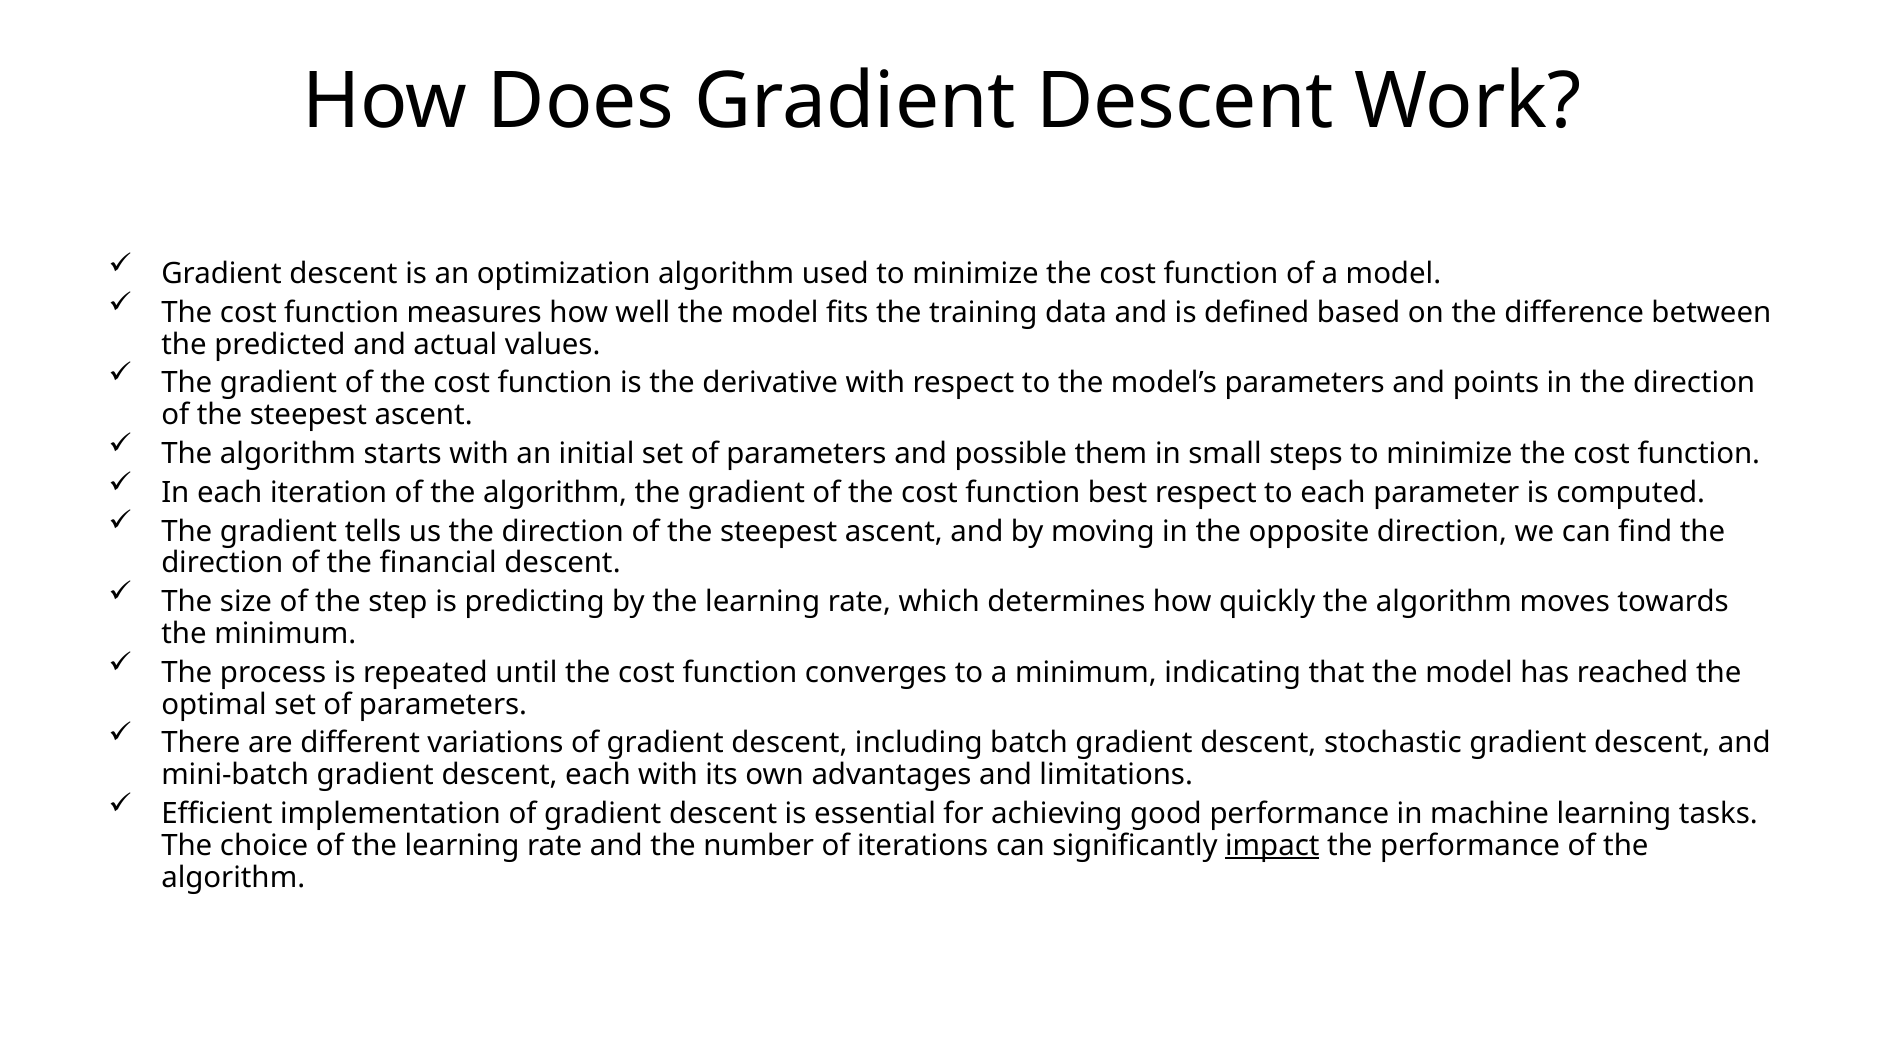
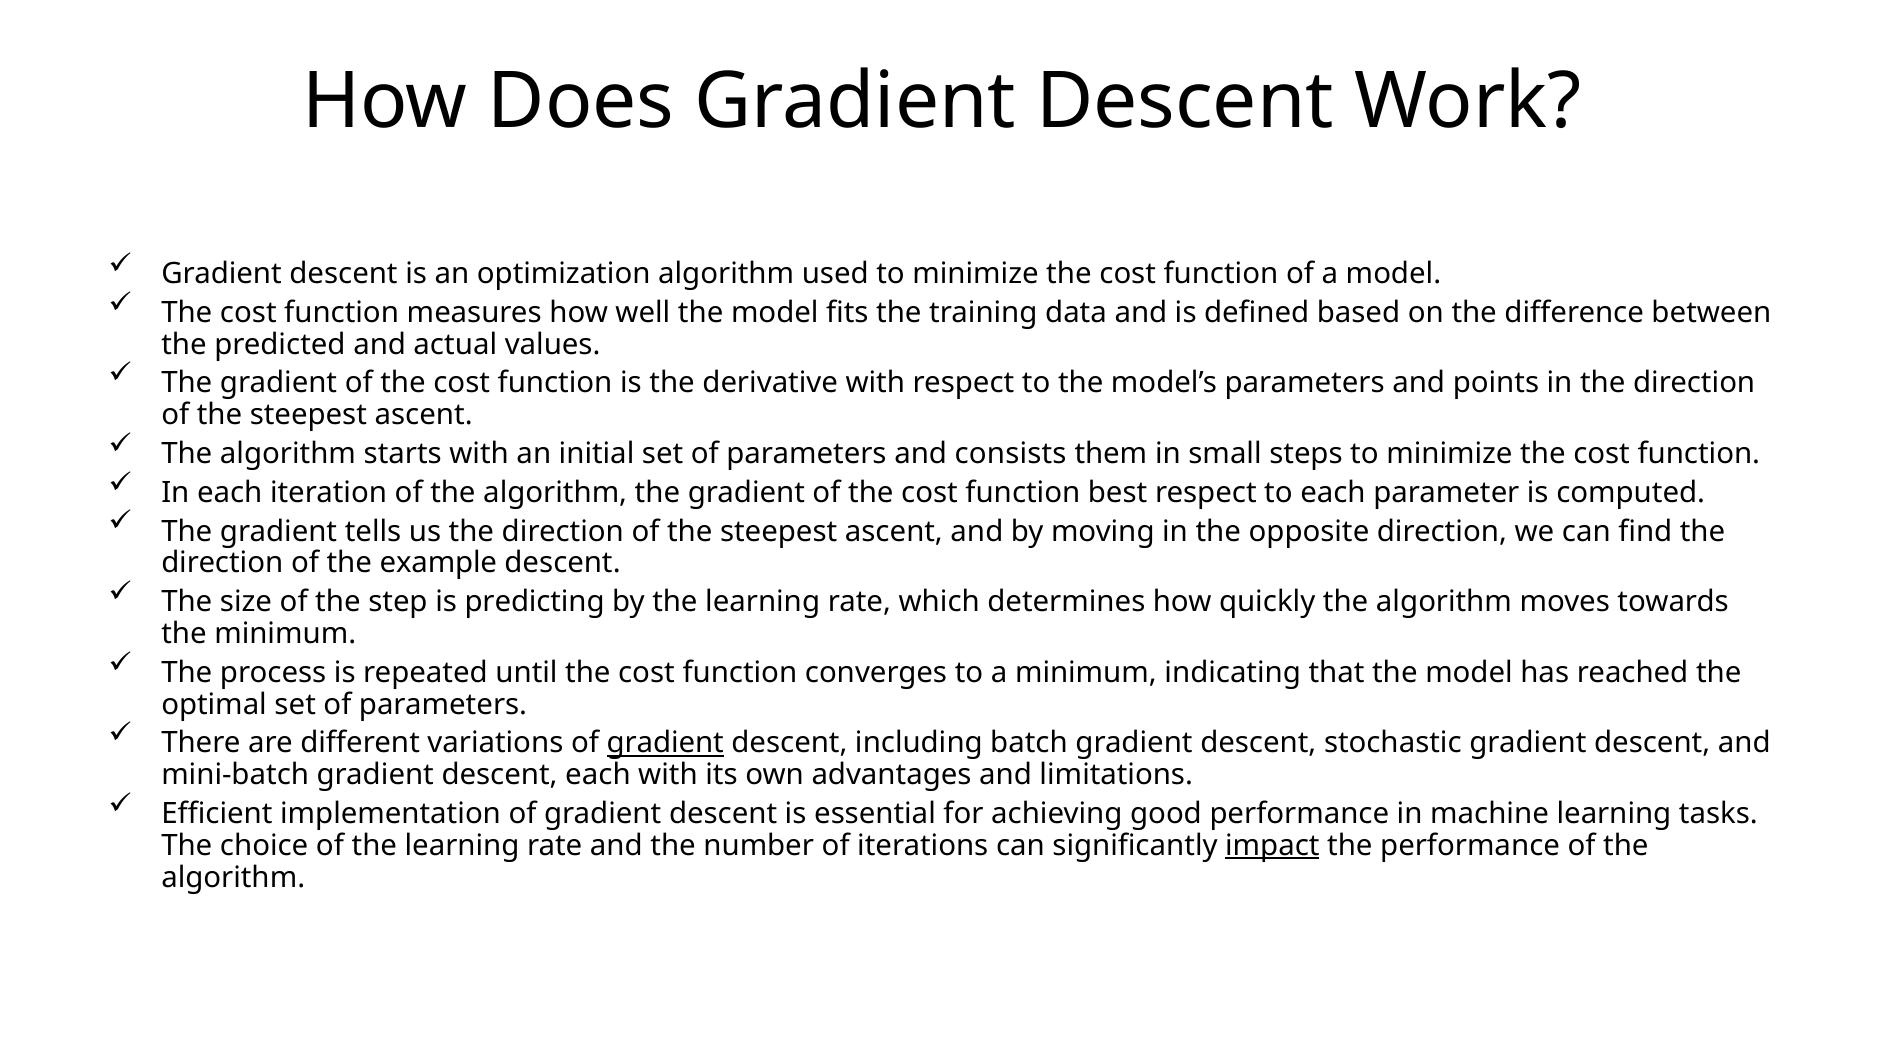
possible: possible -> consists (1011, 454)
financial: financial -> example (438, 564)
gradient underline: none -> present (665, 744)
